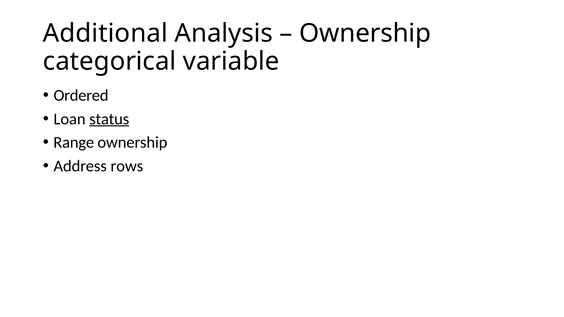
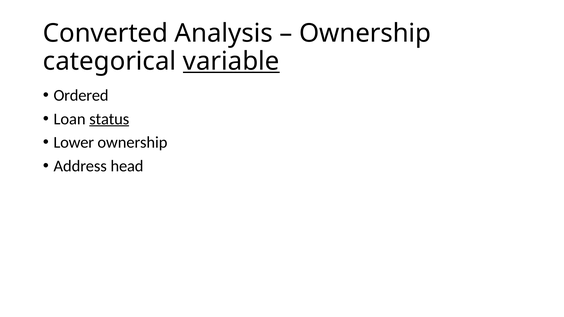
Additional: Additional -> Converted (105, 33)
variable underline: none -> present (231, 61)
Range: Range -> Lower (74, 143)
rows: rows -> head (127, 166)
